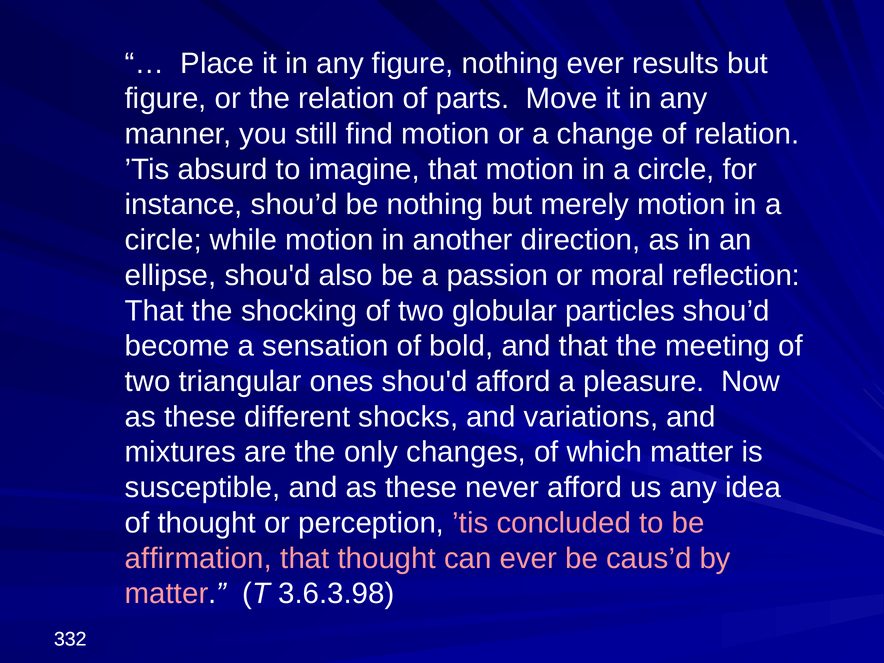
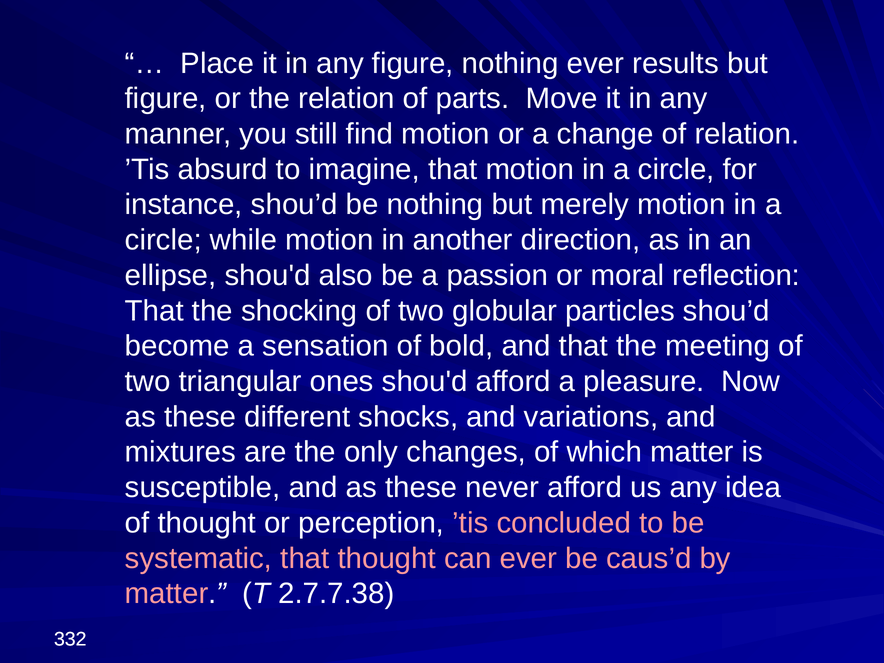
affirmation: affirmation -> systematic (198, 558)
3.6.3.98: 3.6.3.98 -> 2.7.7.38 (336, 594)
